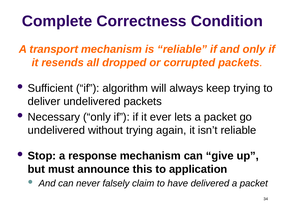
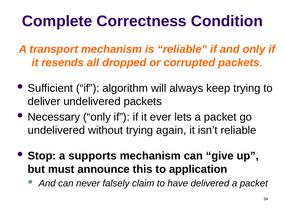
response: response -> supports (93, 156)
